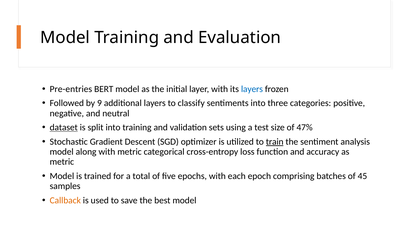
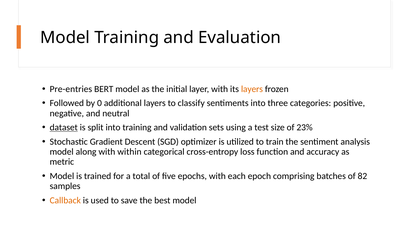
layers colour: blue -> orange (252, 89)
9: 9 -> 0 (99, 103)
47%: 47% -> 23% (305, 128)
train underline: present -> none (275, 142)
with metric: metric -> within (129, 152)
45: 45 -> 82 (362, 176)
